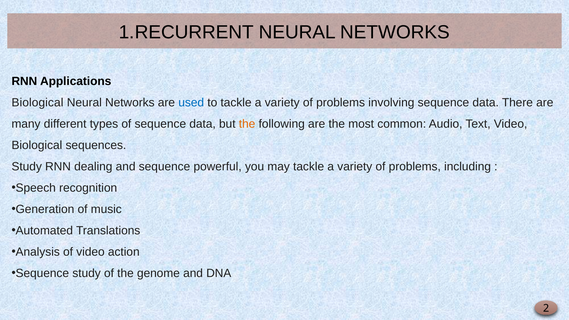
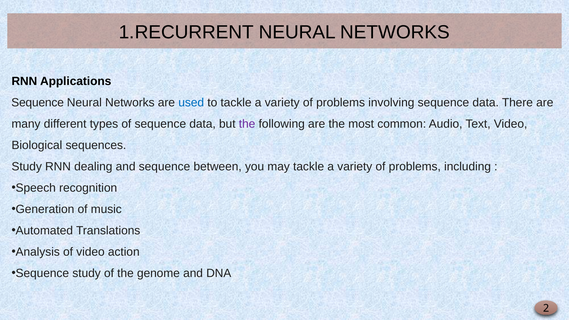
Biological: Biological -> Sequence (38, 102)
the colour: orange -> purple (247, 124)
powerful: powerful -> between (218, 166)
